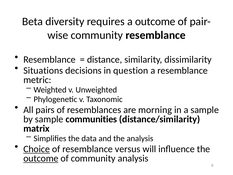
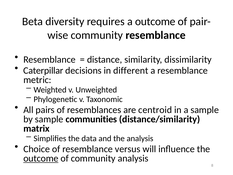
Situations: Situations -> Caterpillar (43, 70)
question: question -> different (131, 70)
morning: morning -> centroid (155, 110)
Choice underline: present -> none (37, 149)
